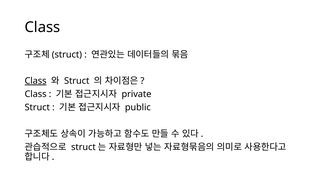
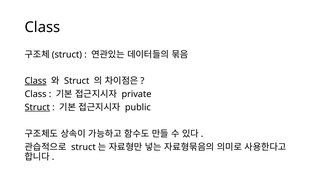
Struct underline: none -> present (37, 107)
